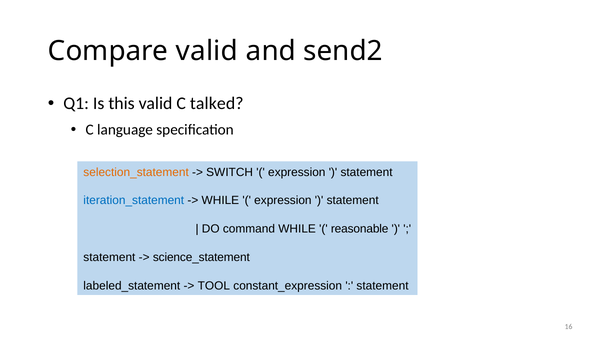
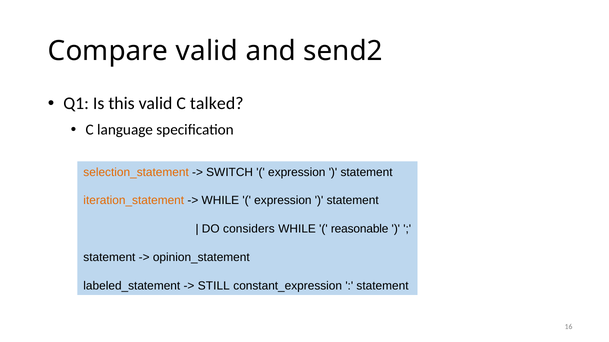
iteration_statement colour: blue -> orange (134, 201)
command: command -> considers (249, 229)
science_statement: science_statement -> opinion_statement (201, 258)
TOOL: TOOL -> STILL (214, 286)
